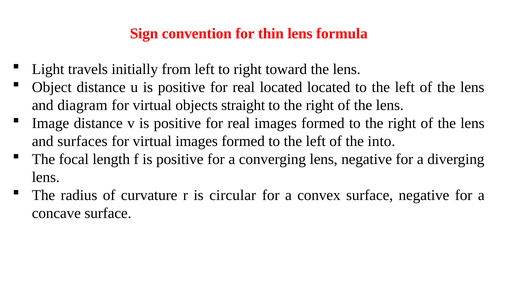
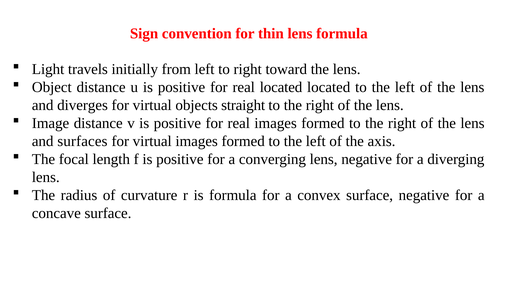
diagram: diagram -> diverges (83, 105)
into: into -> axis (382, 141)
is circular: circular -> formula (233, 195)
